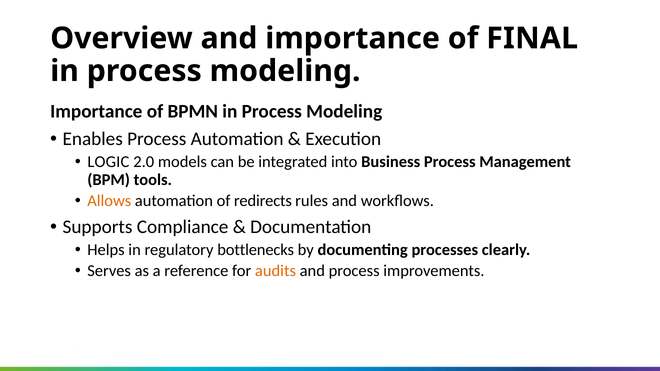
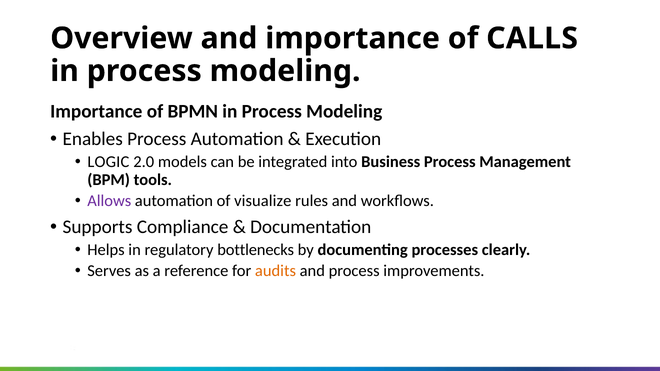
FINAL: FINAL -> CALLS (532, 38)
Allows colour: orange -> purple (109, 201)
redirects: redirects -> visualize (263, 201)
